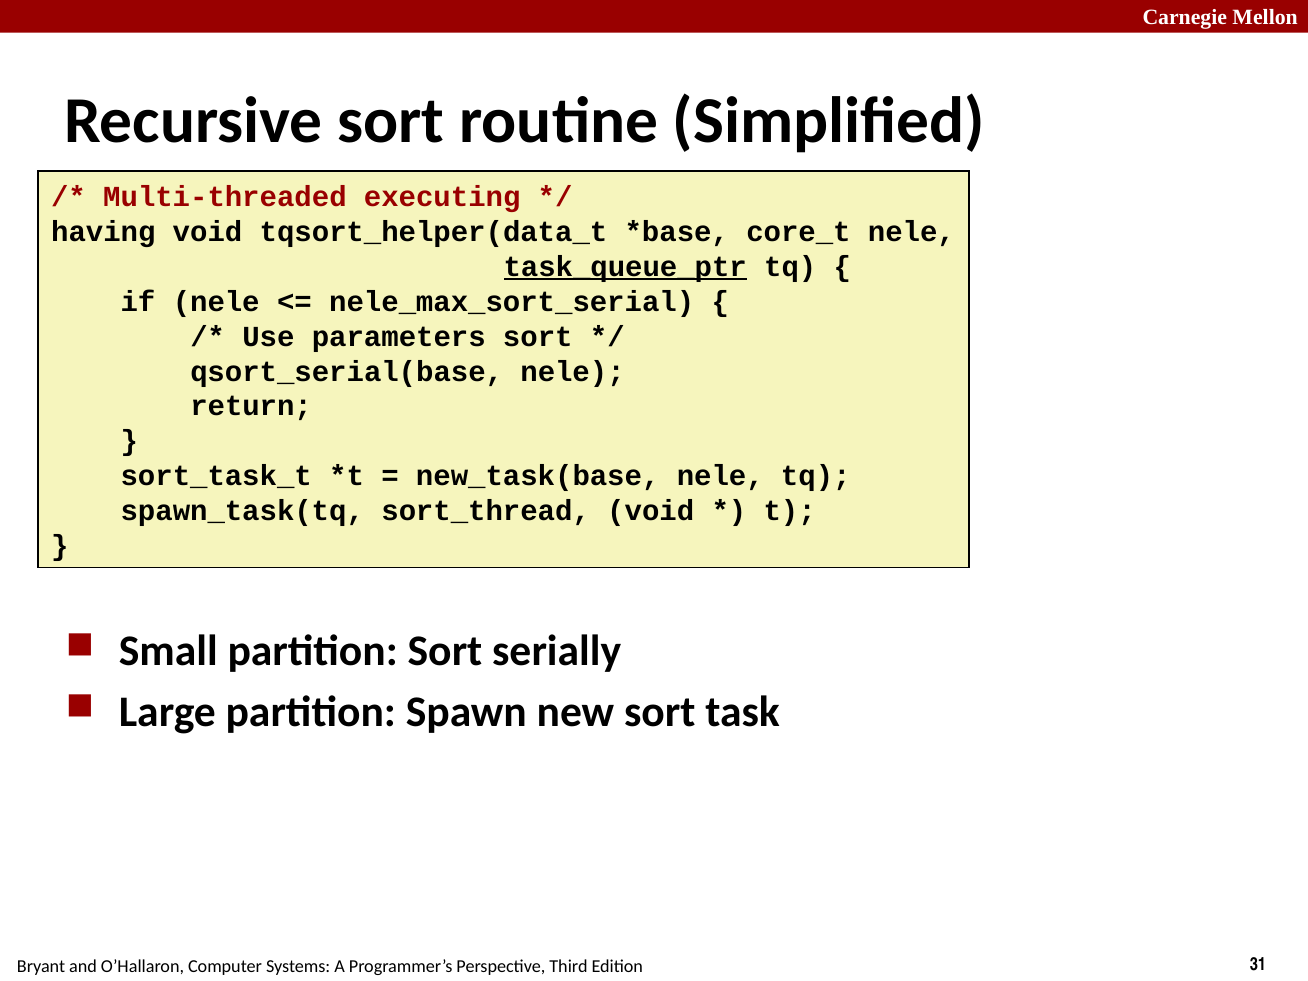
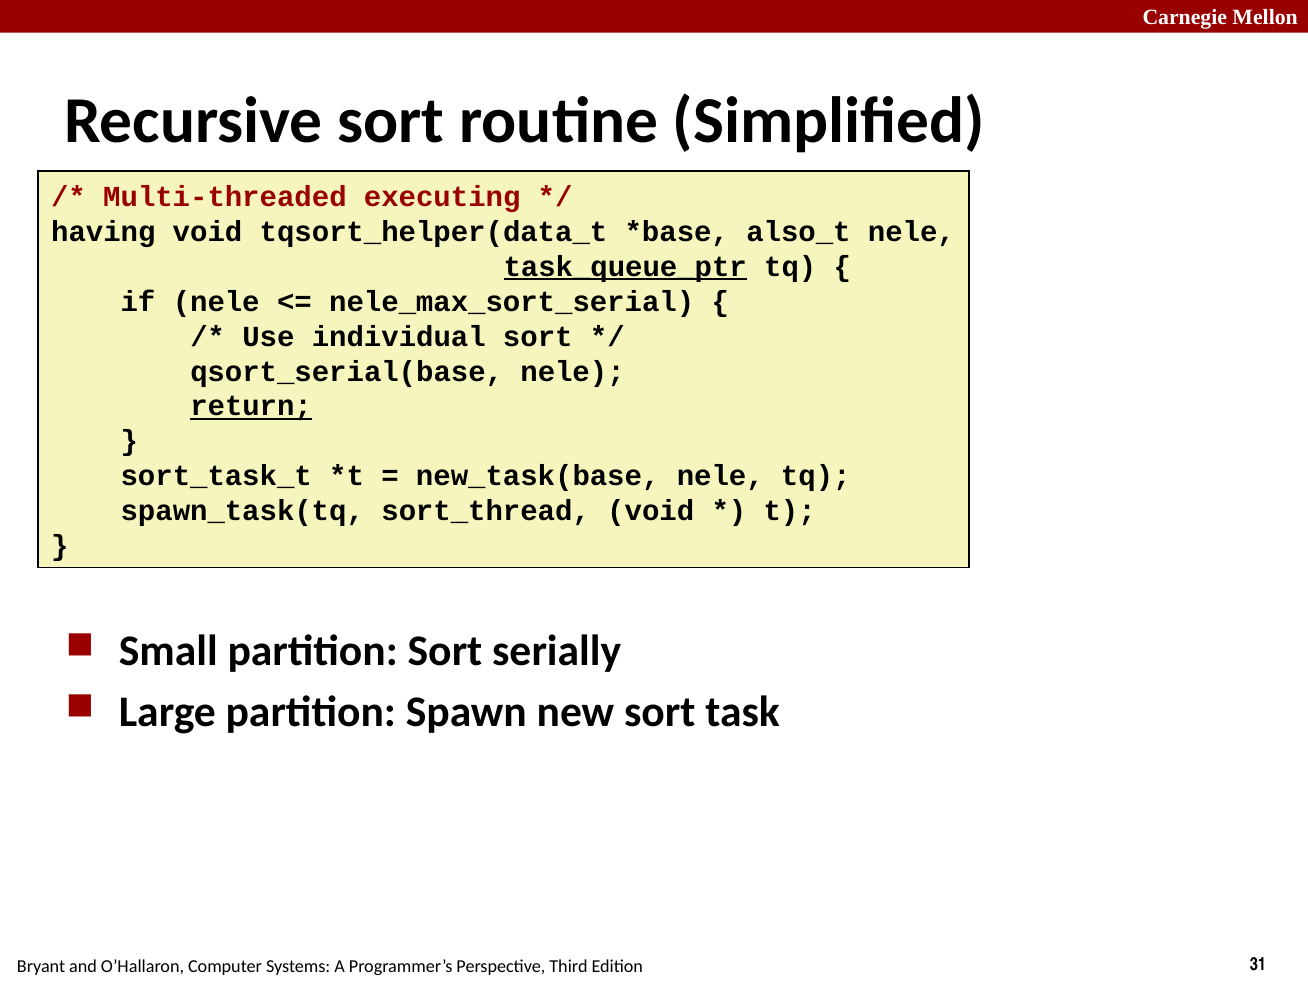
core_t: core_t -> also_t (798, 232)
parameters: parameters -> individual (399, 337)
return underline: none -> present (251, 406)
